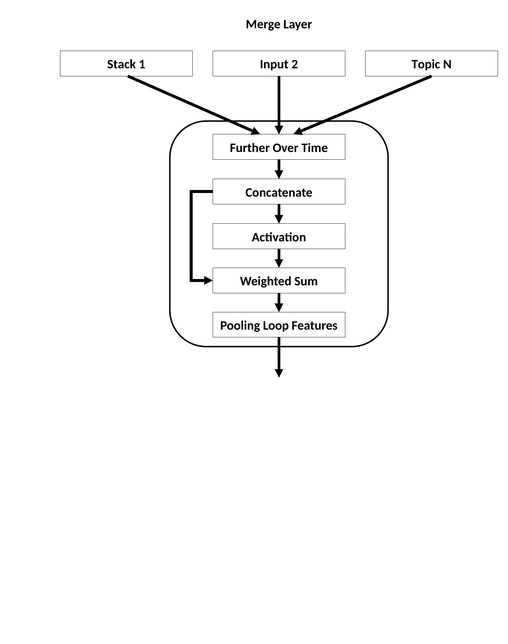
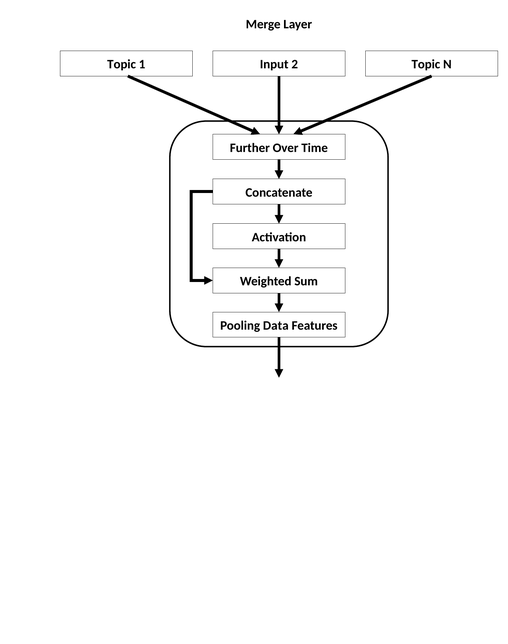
Stack: Stack -> Topic (122, 64)
Loop: Loop -> Data (276, 325)
